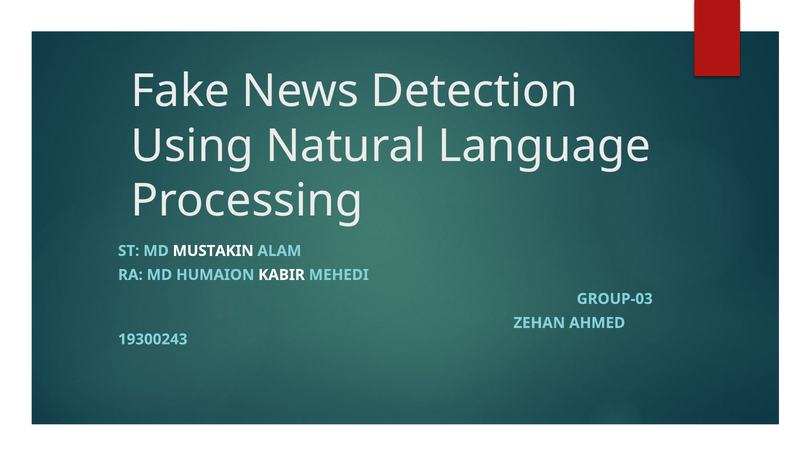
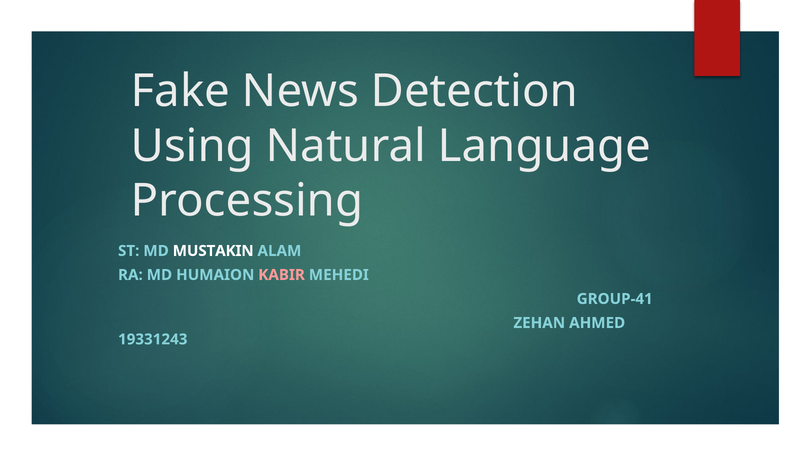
KABIR colour: white -> pink (282, 275)
GROUP-03: GROUP-03 -> GROUP-41 (615, 299)
19300243: 19300243 -> 19331243 (153, 339)
